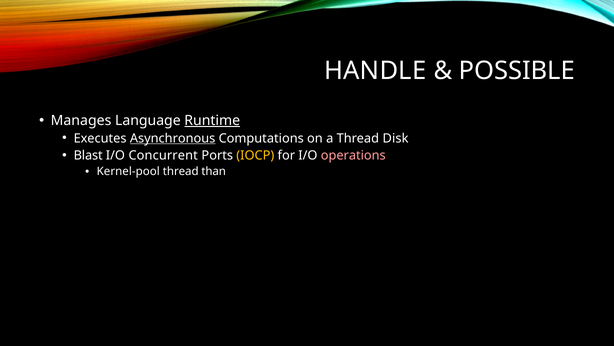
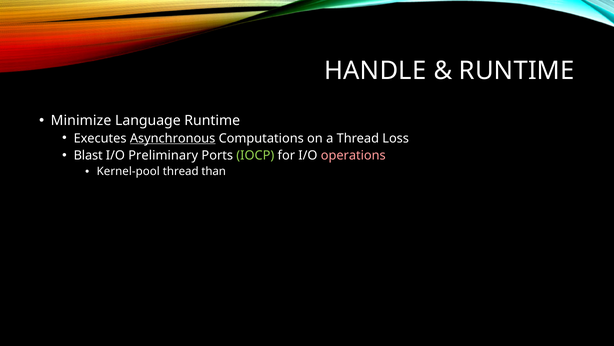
POSSIBLE: POSSIBLE -> RUNTIME (517, 71)
Manages: Manages -> Minimize (81, 120)
Runtime underline: present -> none (212, 120)
Disk: Disk -> Loss (396, 138)
Concurrent: Concurrent -> Preliminary (163, 155)
IOCP colour: yellow -> light green (255, 155)
